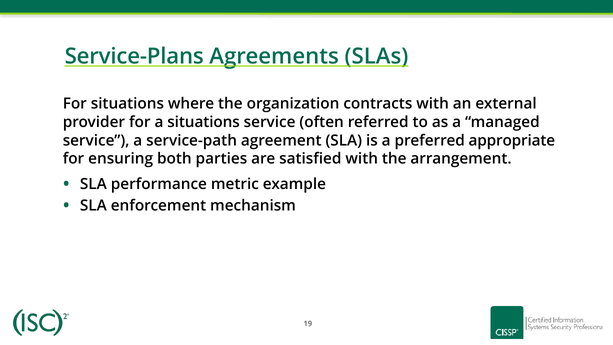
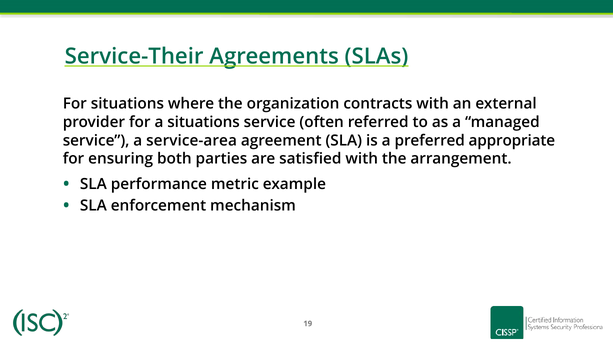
Service-Plans: Service-Plans -> Service-Their (134, 56)
service-path: service-path -> service-area (192, 140)
